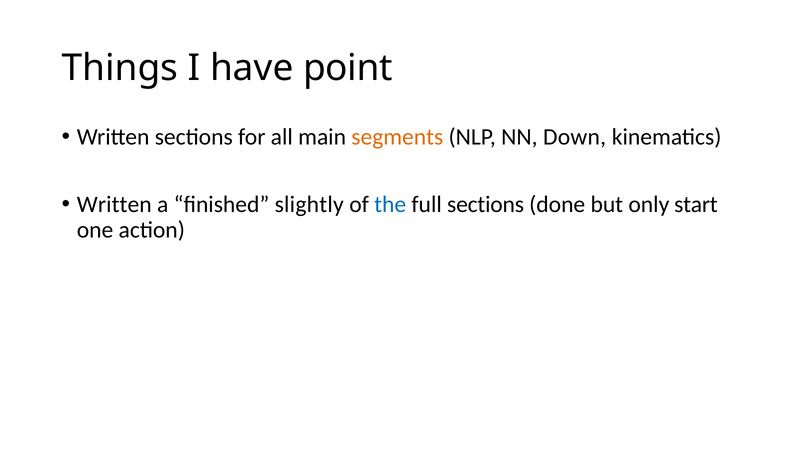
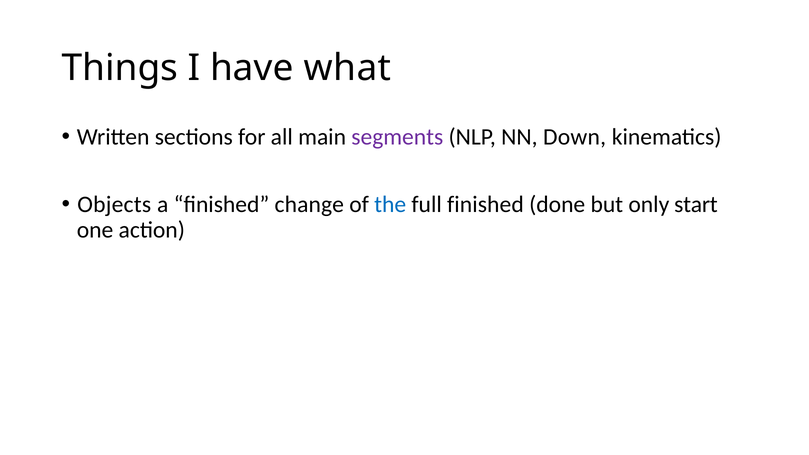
point: point -> what (347, 68)
segments colour: orange -> purple (397, 137)
Written: Written -> Objects (114, 205)
slightly: slightly -> change (309, 205)
full sections: sections -> finished (485, 205)
